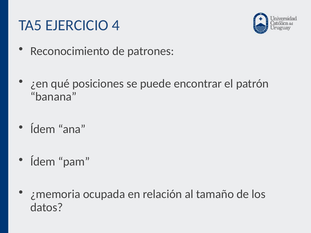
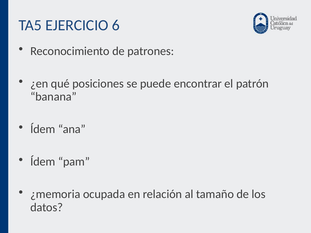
4: 4 -> 6 (116, 25)
